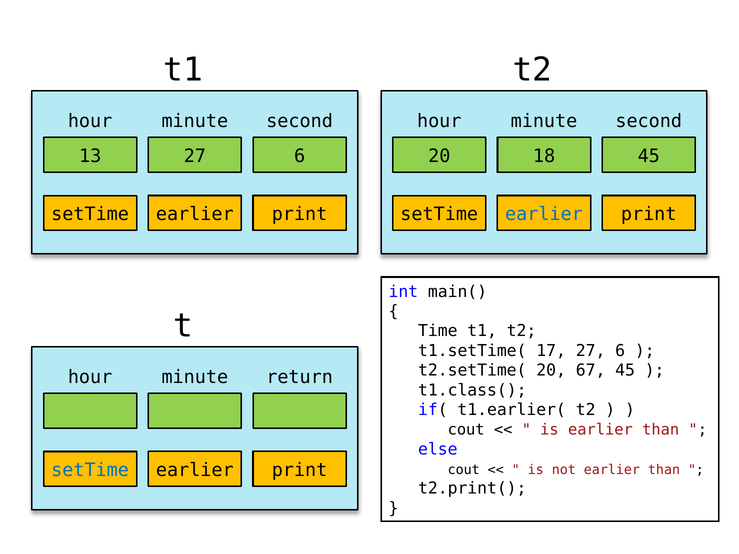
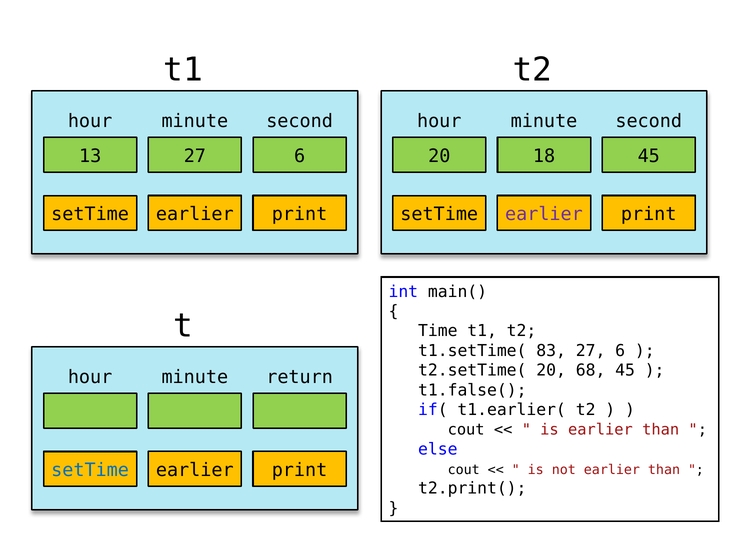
earlier colour: blue -> purple (544, 214)
17: 17 -> 83 (551, 351)
67: 67 -> 68 (591, 371)
t1.class(: t1.class( -> t1.false( (472, 390)
